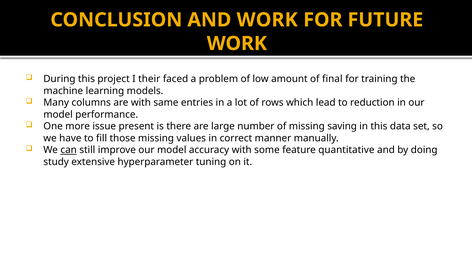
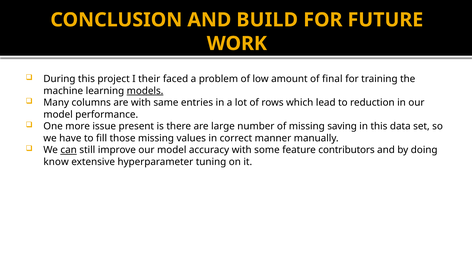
AND WORK: WORK -> BUILD (267, 20)
models underline: none -> present (145, 91)
quantitative: quantitative -> contributors (347, 150)
study: study -> know (56, 161)
